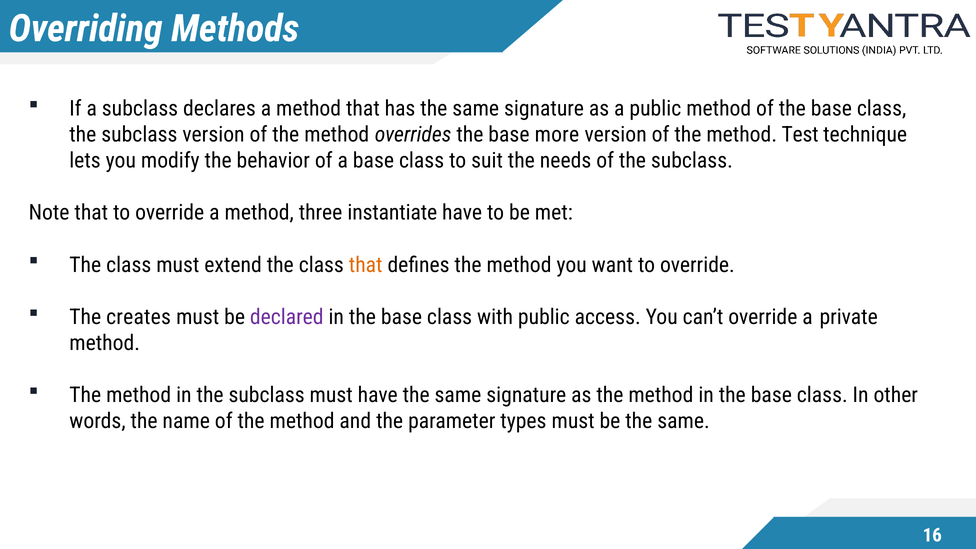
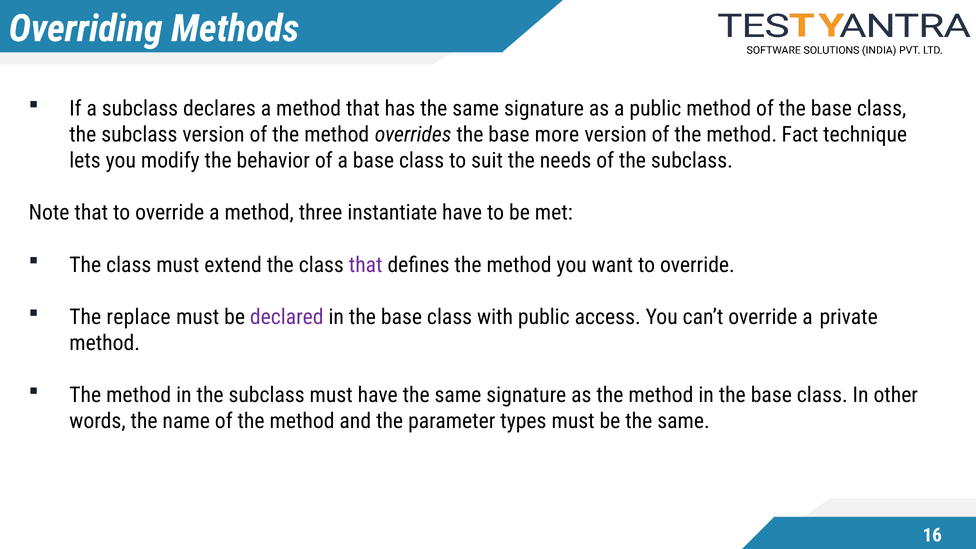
Test: Test -> Fact (800, 135)
that colour: orange -> purple (366, 265)
creates: creates -> replace (139, 317)
